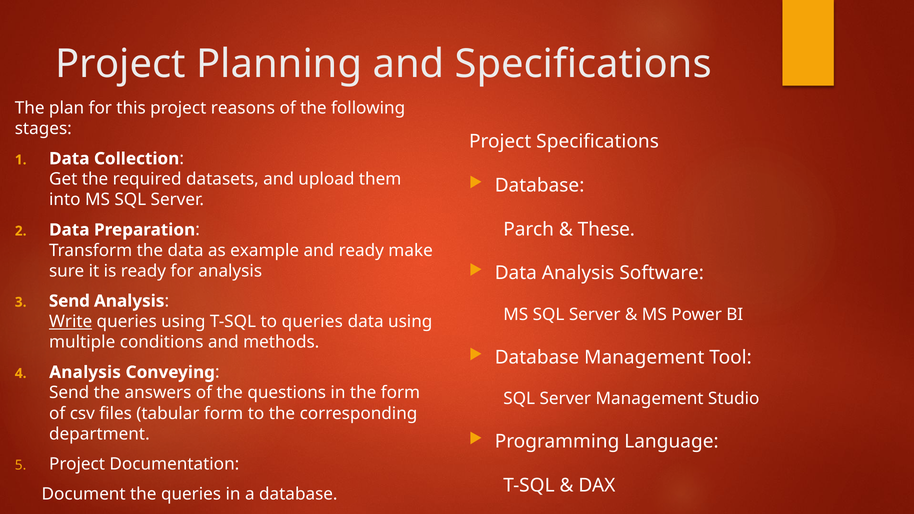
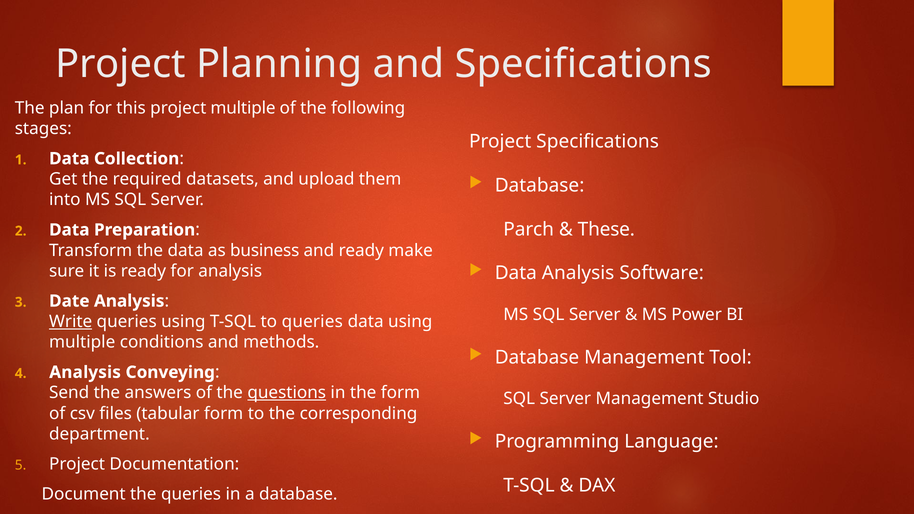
project reasons: reasons -> multiple (243, 108)
example: example -> business (265, 250)
Send: Send -> Date (69, 301)
questions underline: none -> present (287, 393)
